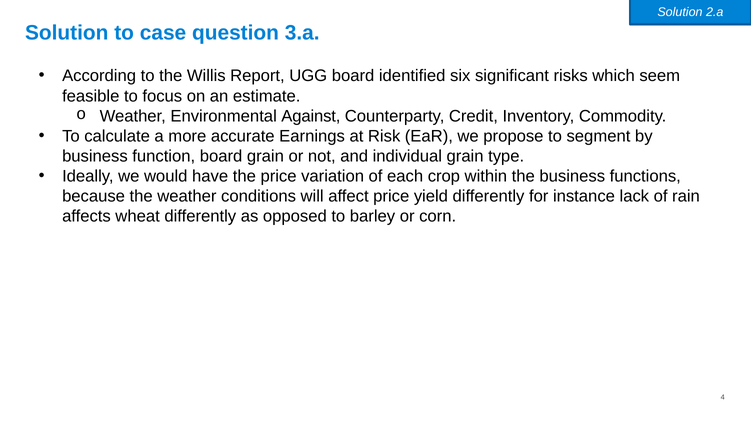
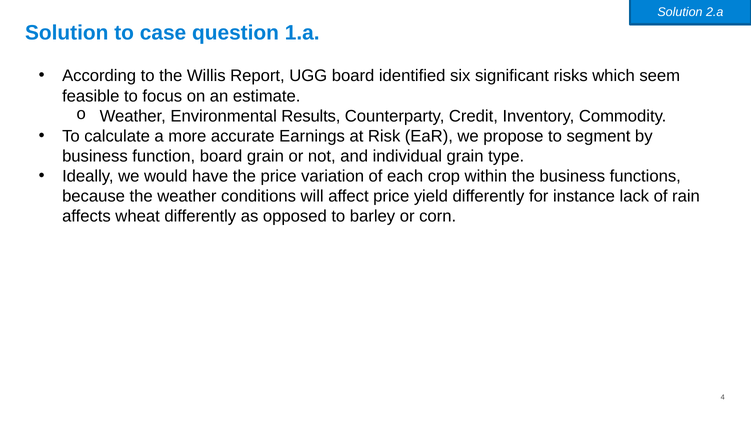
3.a: 3.a -> 1.a (302, 33)
Against: Against -> Results (311, 116)
